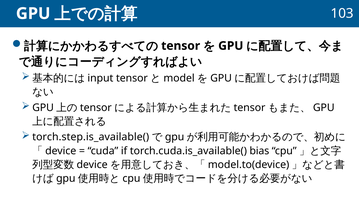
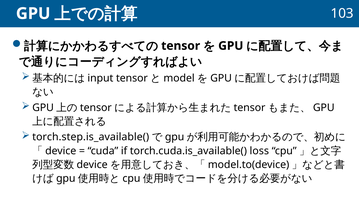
bias: bias -> loss (259, 151)
